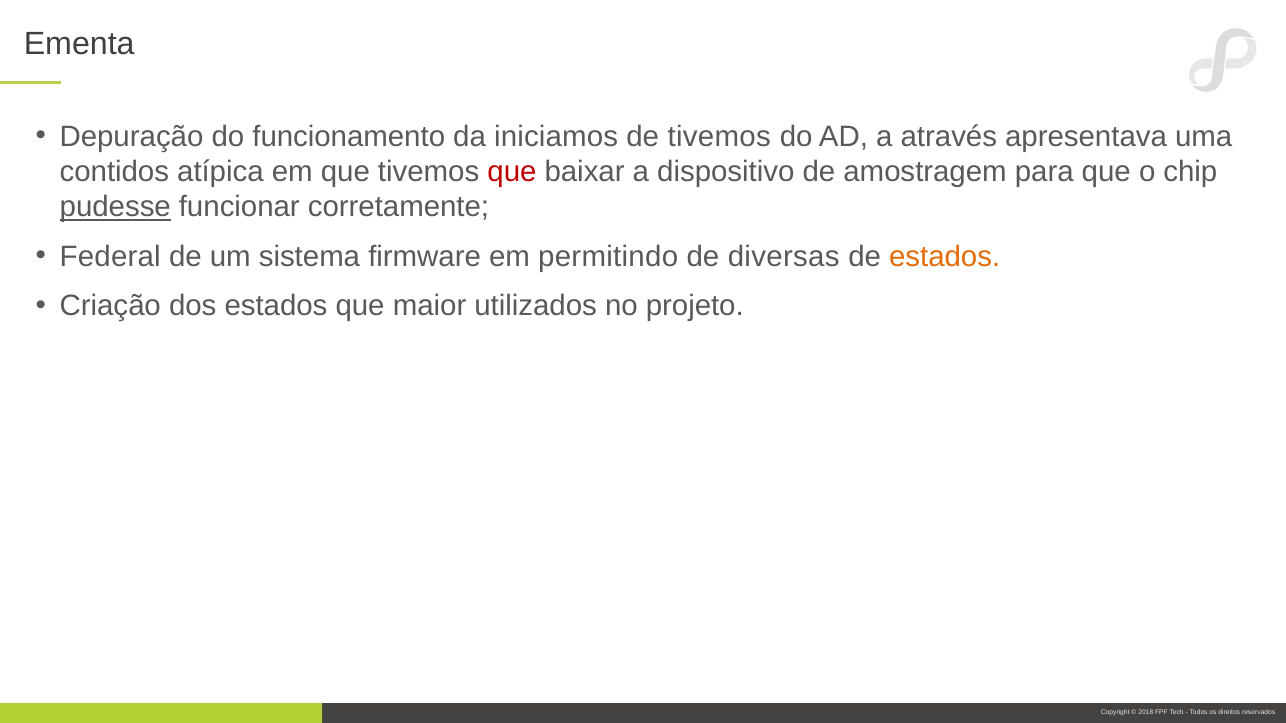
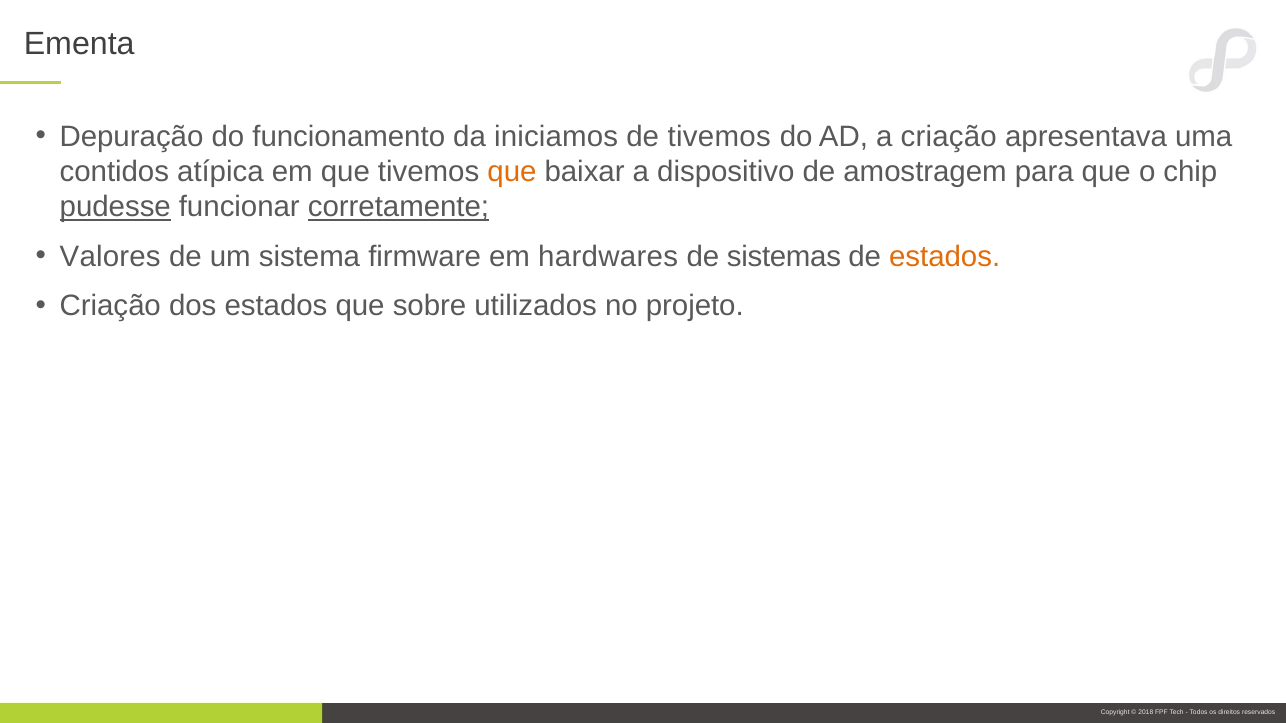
a através: através -> criação (949, 137)
que colour: red -> orange (512, 172)
corretamente underline: none -> present (398, 207)
Federal: Federal -> Valores (110, 257)
permitindo: permitindo -> hardwares (608, 257)
diversas: diversas -> sistemas (784, 257)
maior: maior -> sobre (430, 306)
